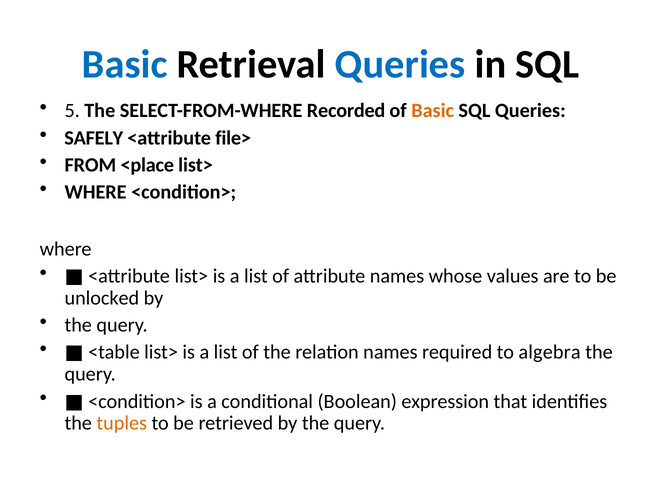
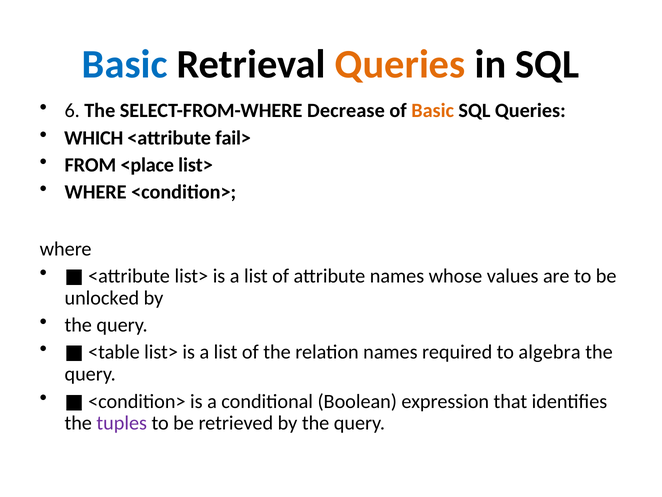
Queries colour: blue -> orange (400, 64)
5: 5 -> 6 (72, 111)
Recorded: Recorded -> Decrease (346, 111)
SAFELY: SAFELY -> WHICH (94, 138)
file>: file> -> fail> (233, 138)
tuples colour: orange -> purple (122, 423)
